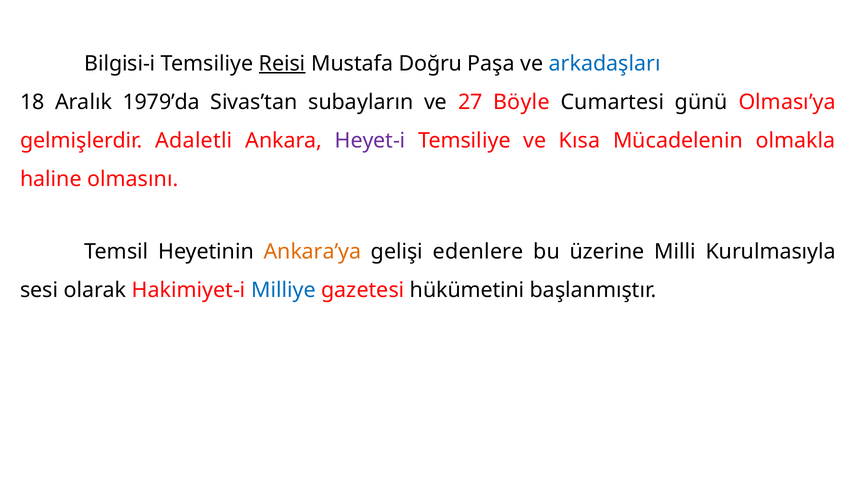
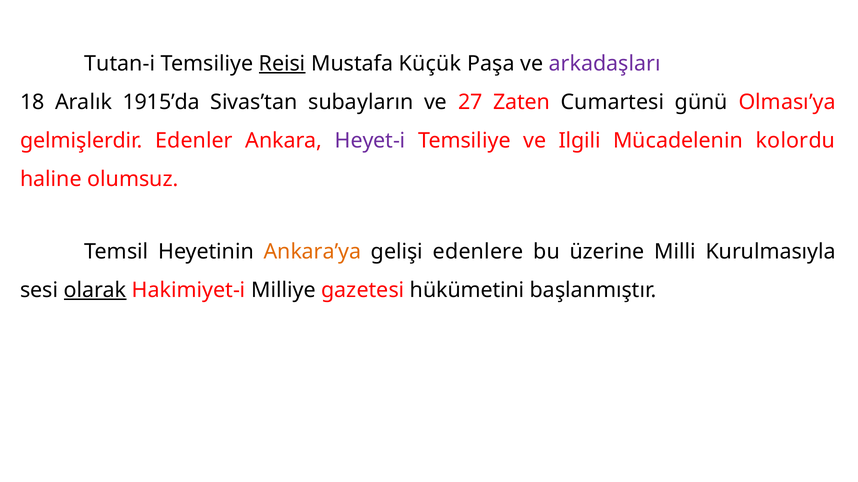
Bilgisi-i: Bilgisi-i -> Tutan-i (120, 64)
Doğru: Doğru -> Küçük (430, 64)
arkadaşları colour: blue -> purple (605, 64)
1979’da: 1979’da -> 1915’da (161, 102)
Böyle: Böyle -> Zaten (522, 102)
Adaletli: Adaletli -> Edenler (194, 141)
Kısa: Kısa -> Ilgili (580, 141)
olmakla: olmakla -> kolordu (795, 141)
olmasını: olmasını -> olumsuz (133, 179)
olarak underline: none -> present (95, 290)
Milliye colour: blue -> black (283, 290)
